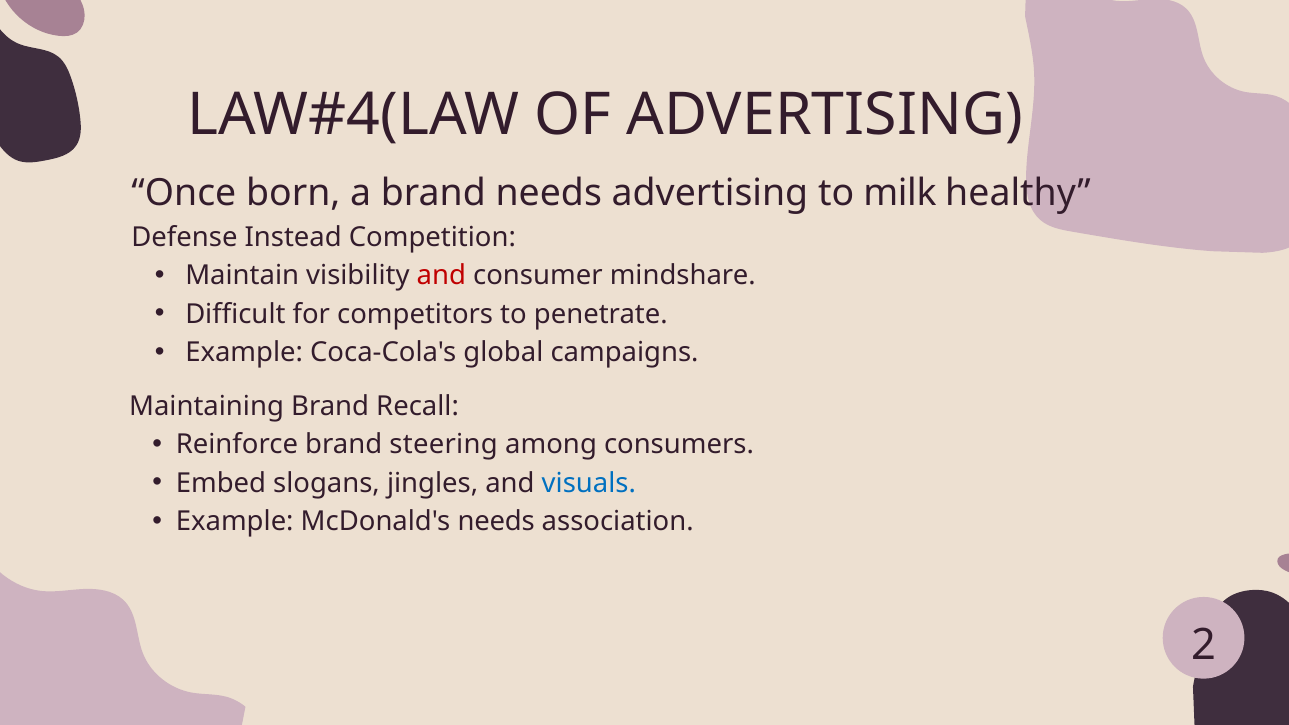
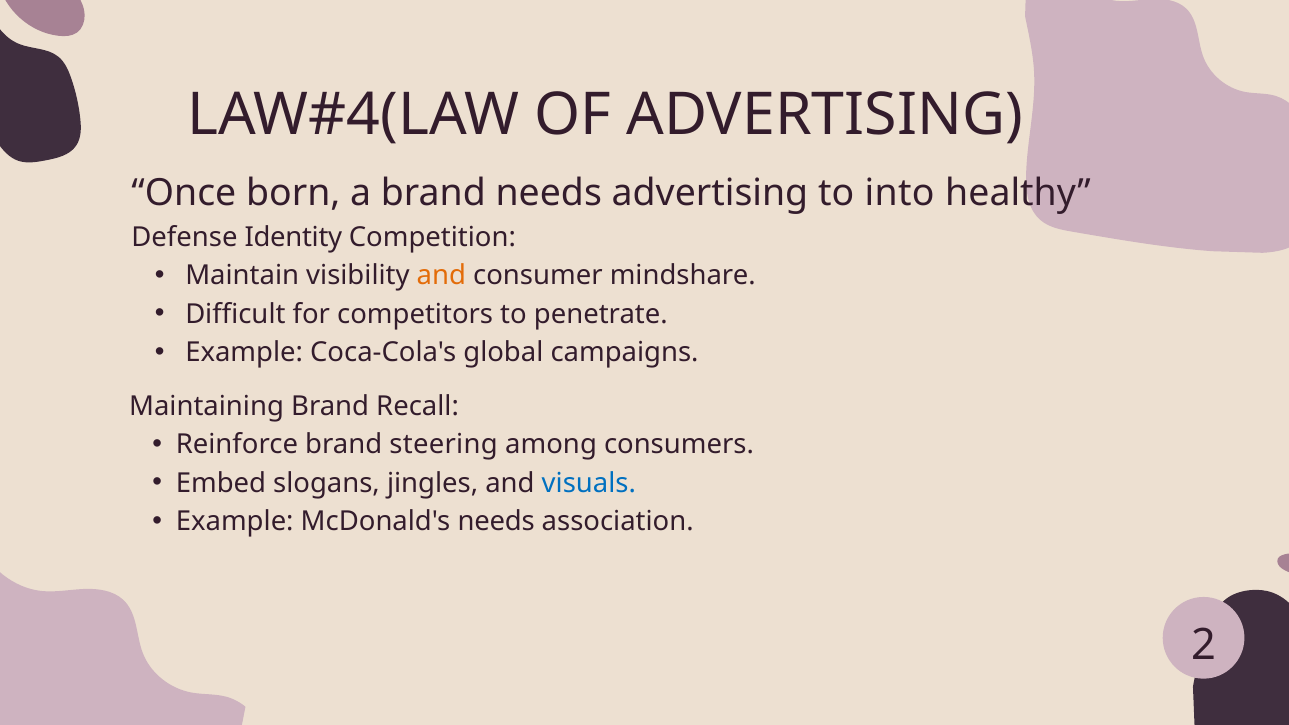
milk: milk -> into (900, 193)
Instead: Instead -> Identity (293, 237)
and colour: red -> orange (441, 276)
